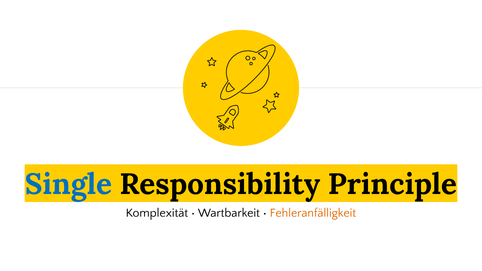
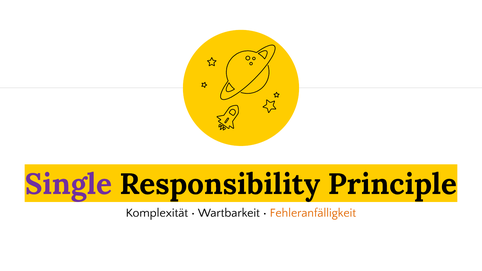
Single colour: blue -> purple (68, 184)
